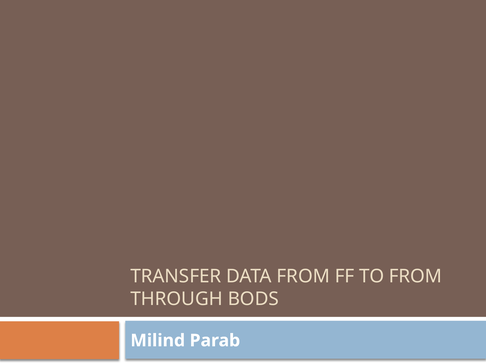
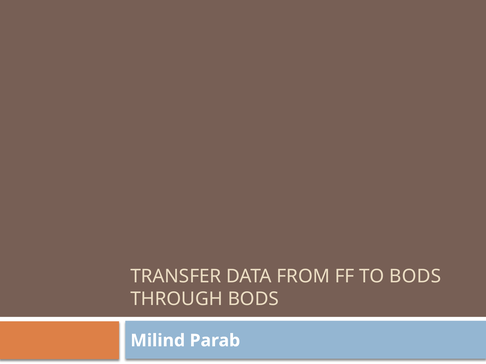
TO FROM: FROM -> BODS (415, 277)
